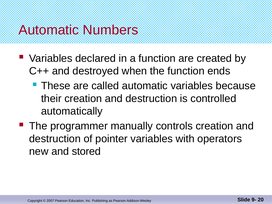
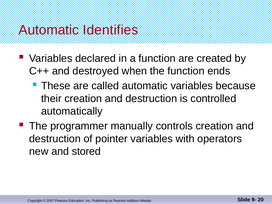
Numbers: Numbers -> Identifies (111, 30)
